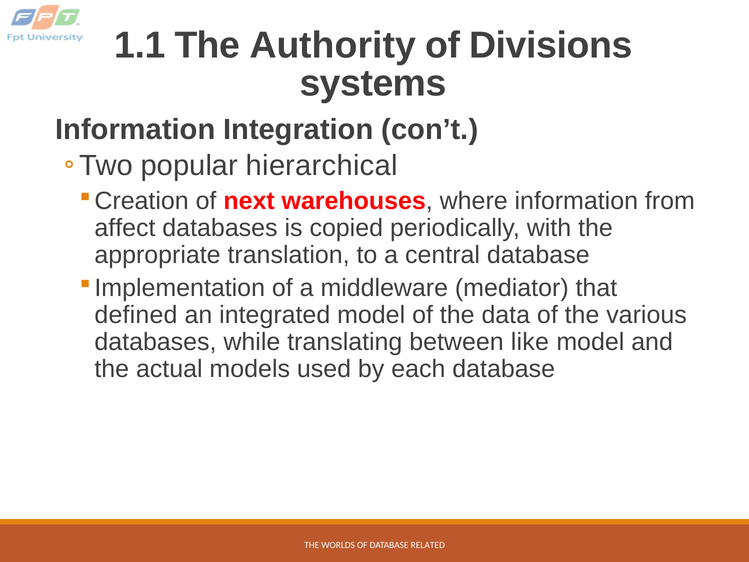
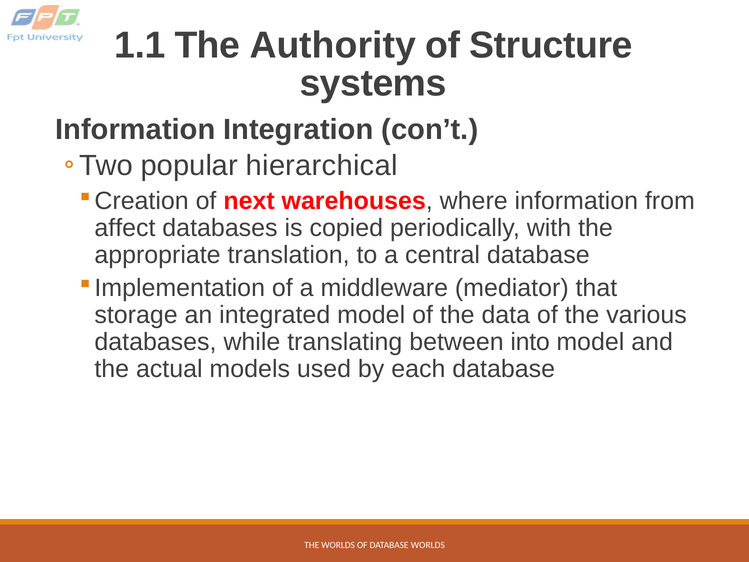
Divisions: Divisions -> Structure (551, 45)
defined: defined -> storage (136, 315)
like: like -> into (530, 342)
DATABASE RELATED: RELATED -> WORLDS (428, 545)
